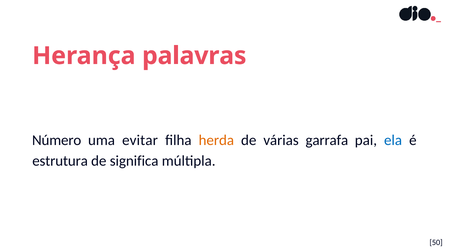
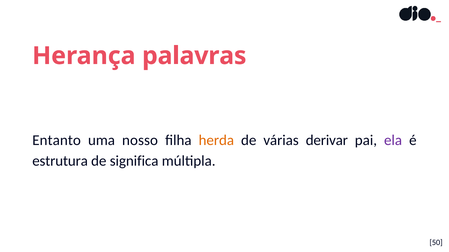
Número: Número -> Entanto (57, 140)
evitar: evitar -> nosso (140, 140)
garrafa: garrafa -> derivar (327, 140)
ela colour: blue -> purple (393, 140)
